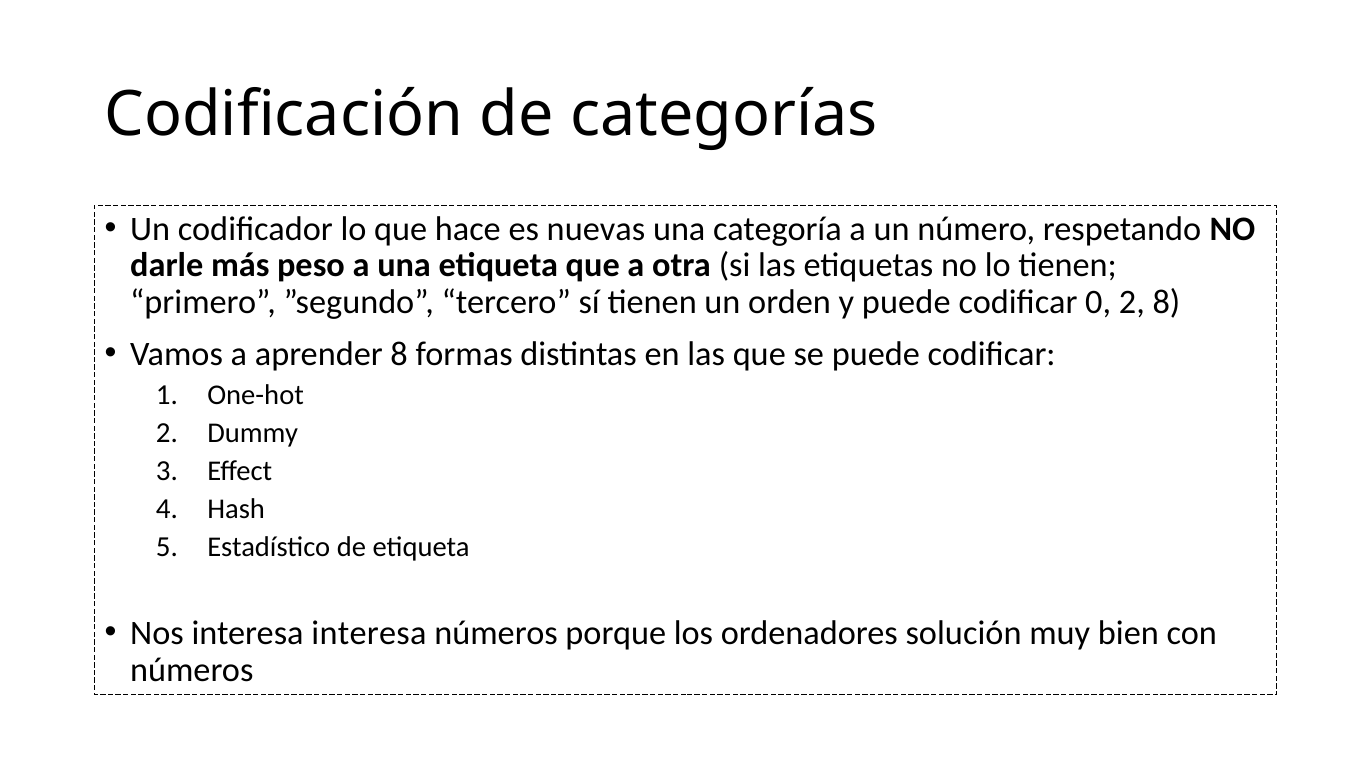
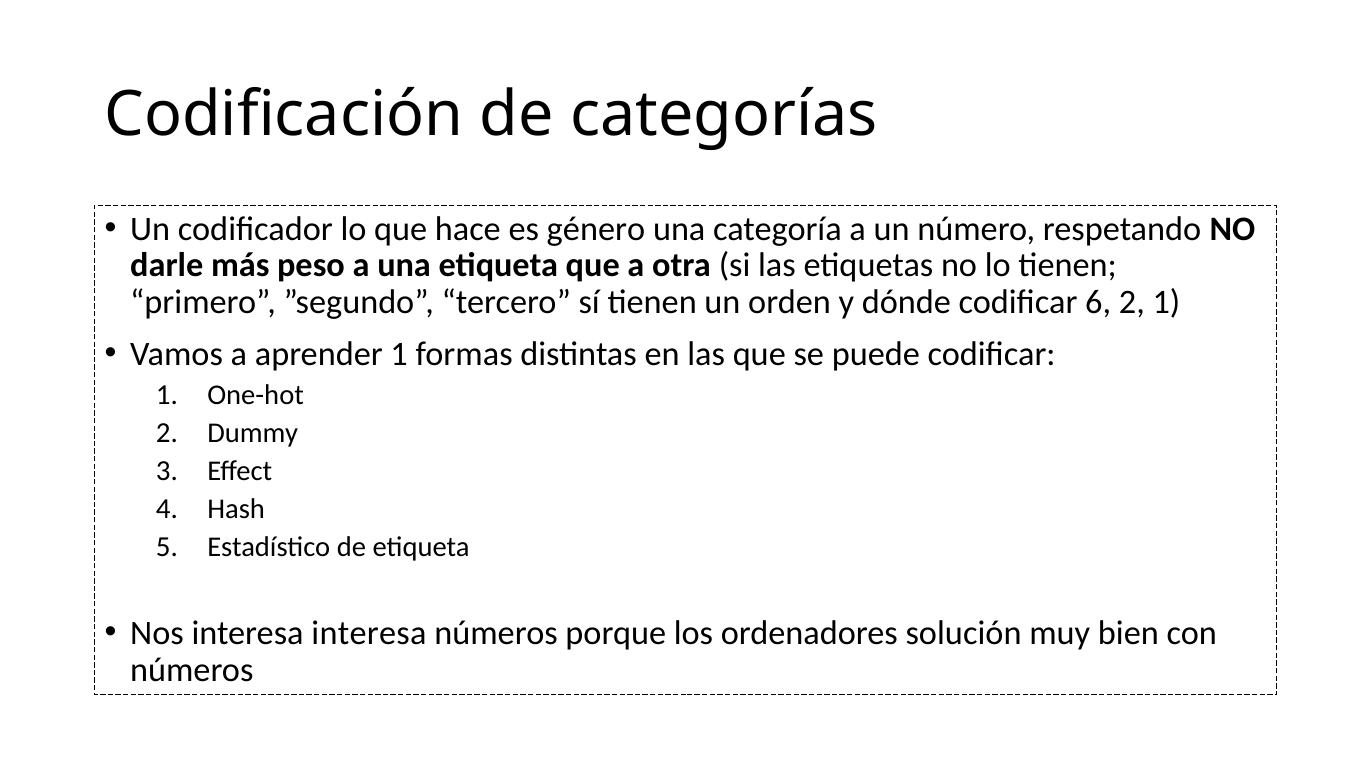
nuevas: nuevas -> género (596, 229)
y puede: puede -> dónde (906, 303)
0: 0 -> 6 (1098, 303)
2 8: 8 -> 1 (1166, 303)
aprender 8: 8 -> 1 (399, 354)
